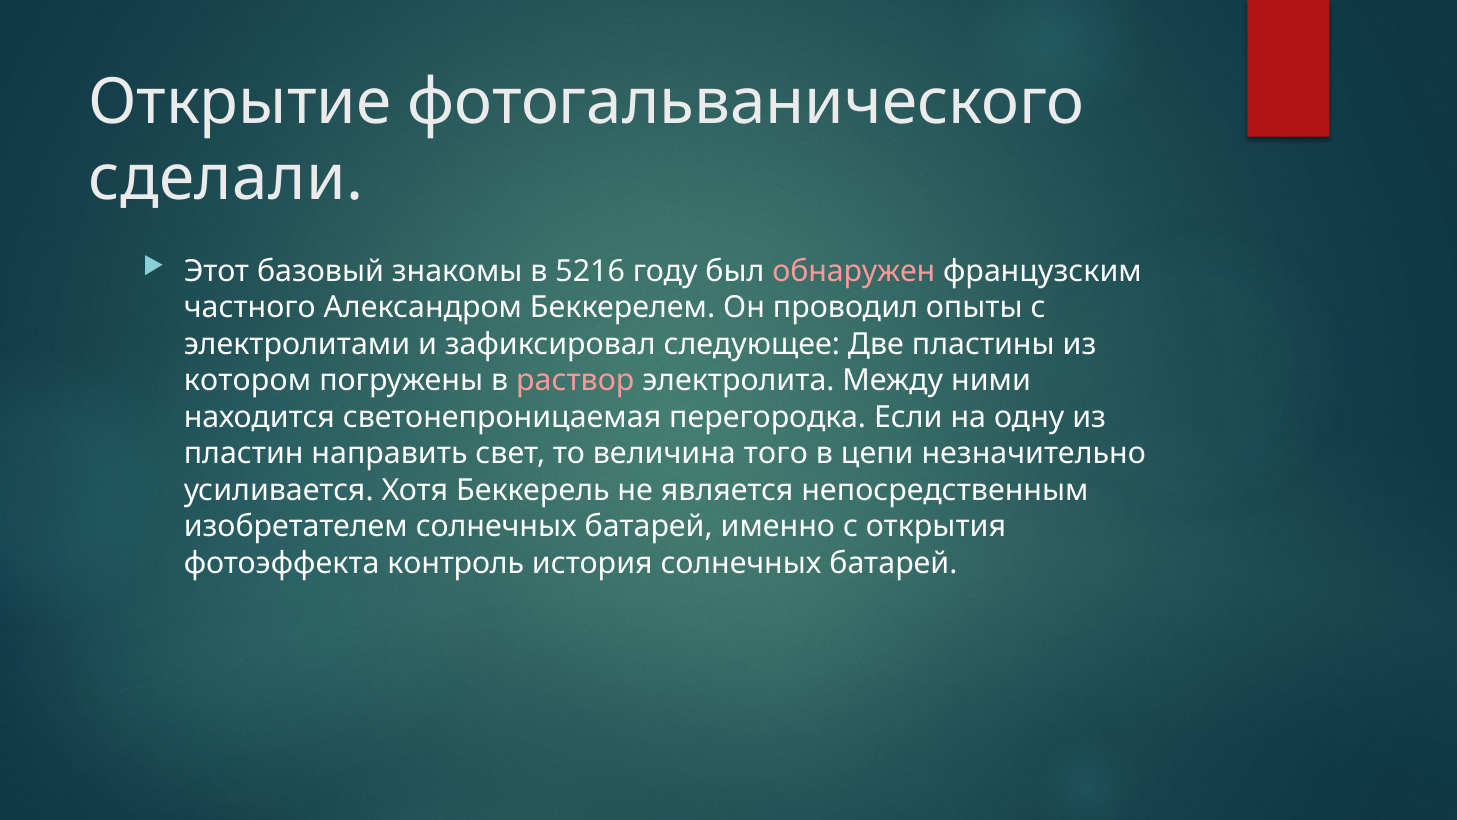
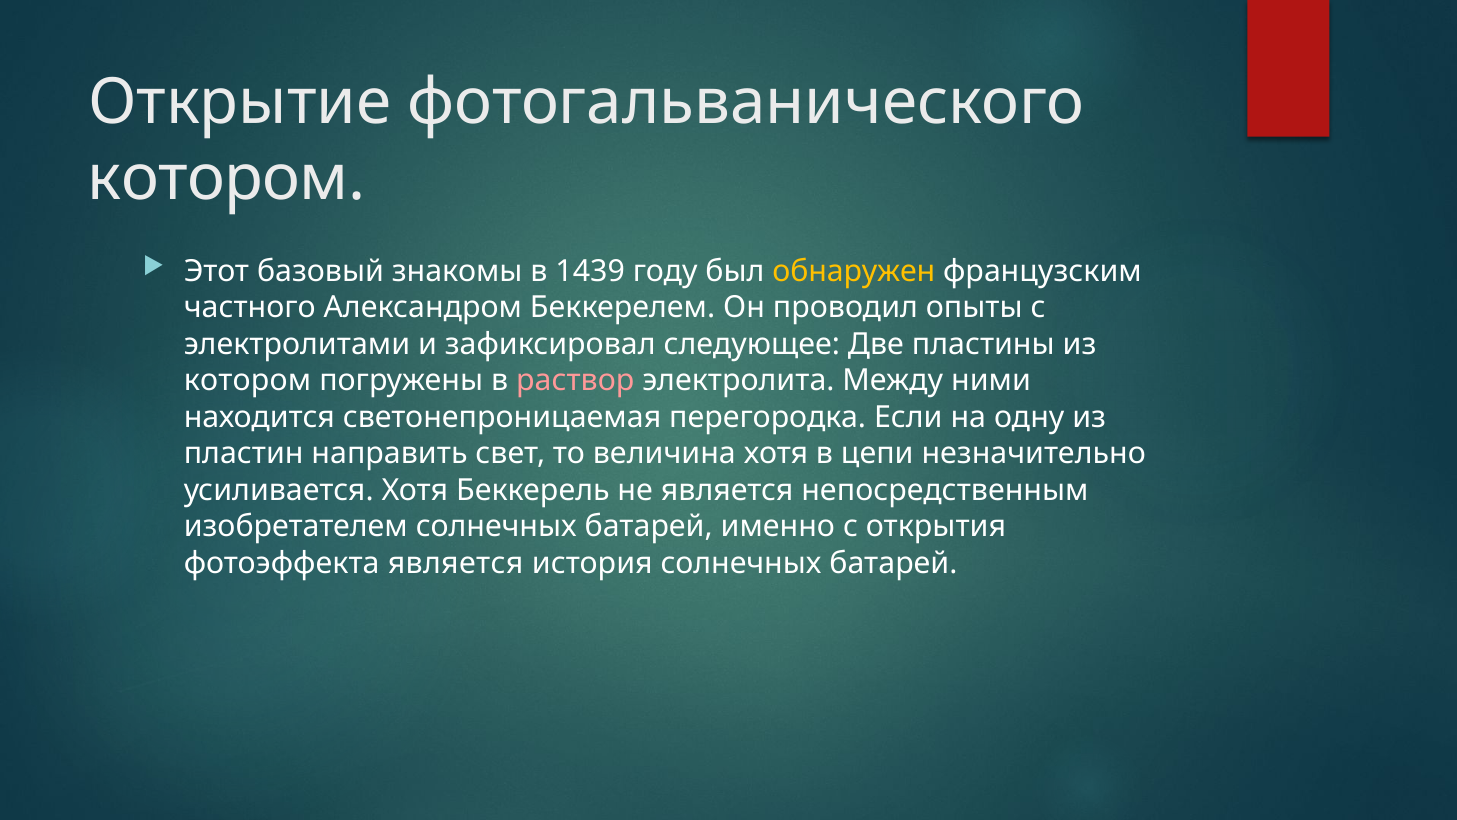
сделали: сделали -> котором (227, 179)
5216: 5216 -> 1439 (590, 271)
обнаружен colour: pink -> yellow (854, 271)
величина того: того -> хотя (776, 453)
фотоэффекта контроль: контроль -> является (456, 563)
